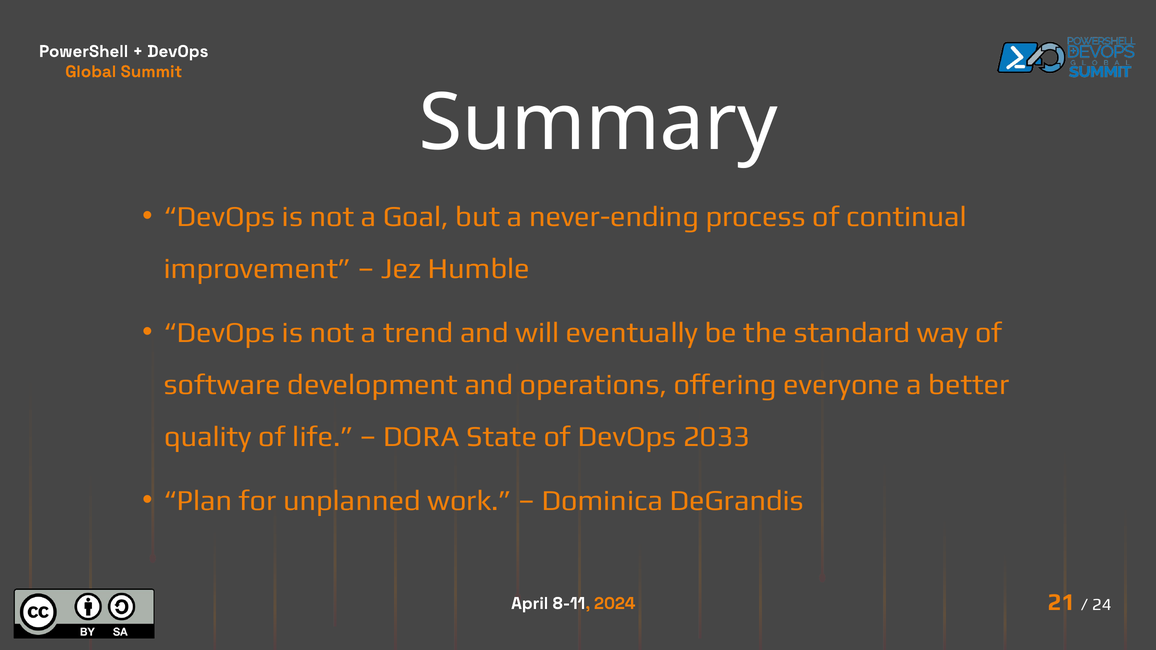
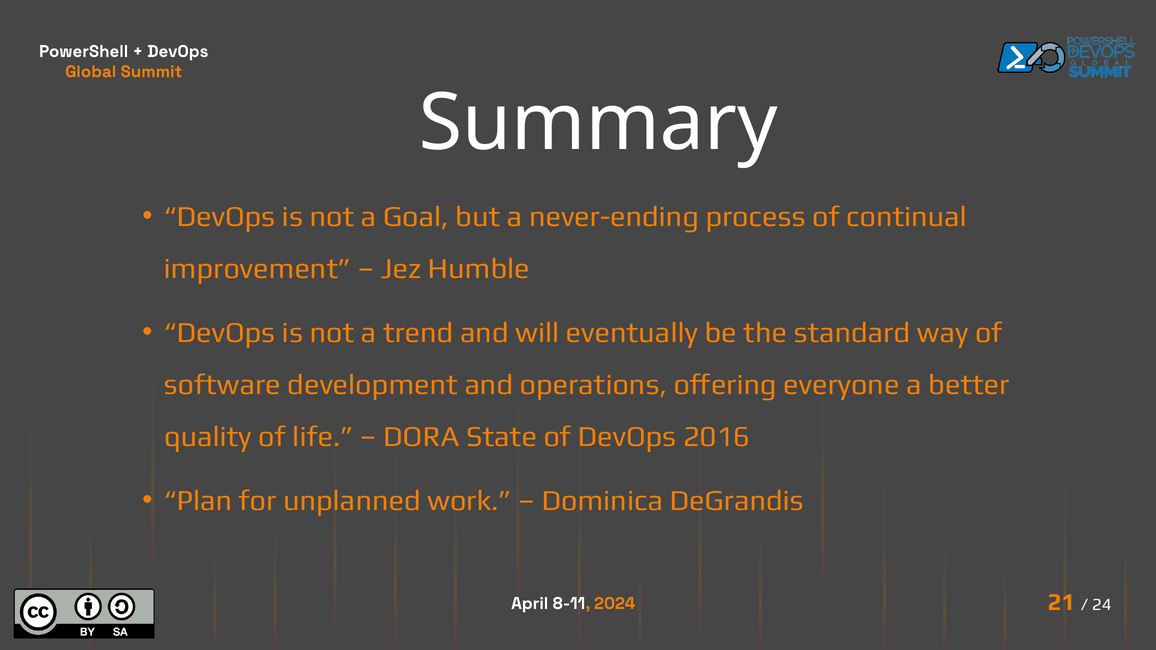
2033: 2033 -> 2016 (717, 437)
